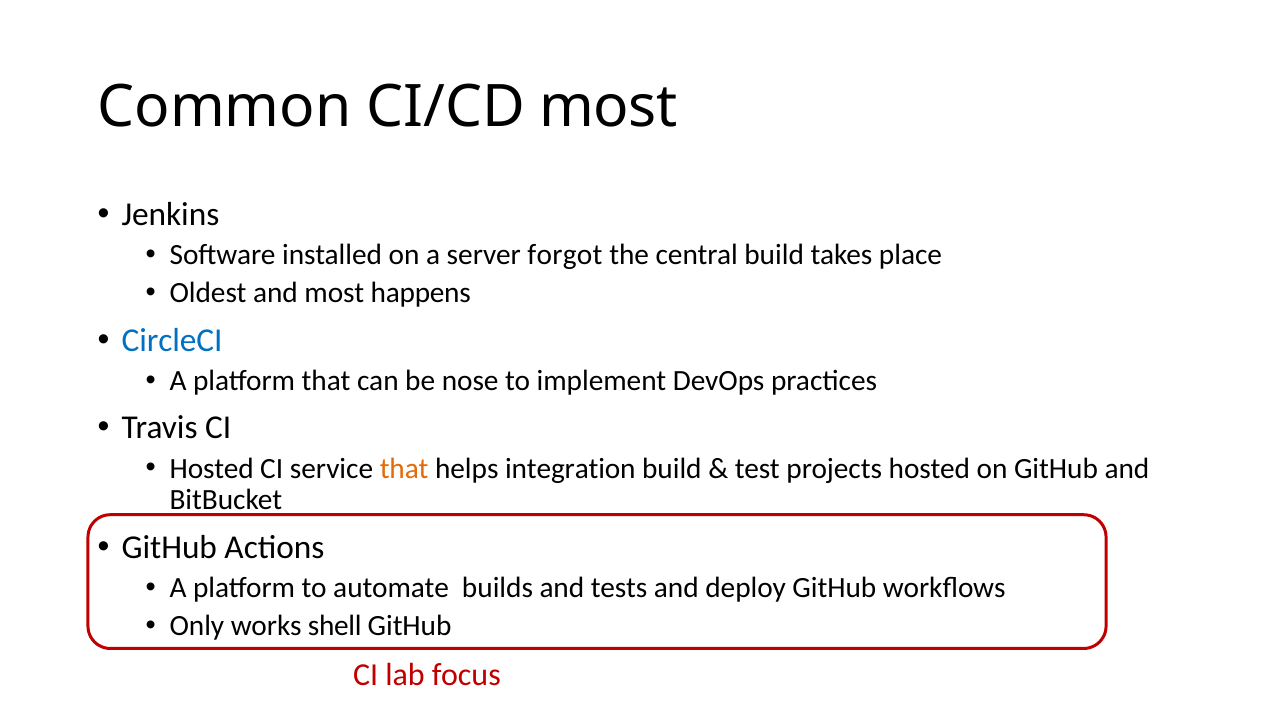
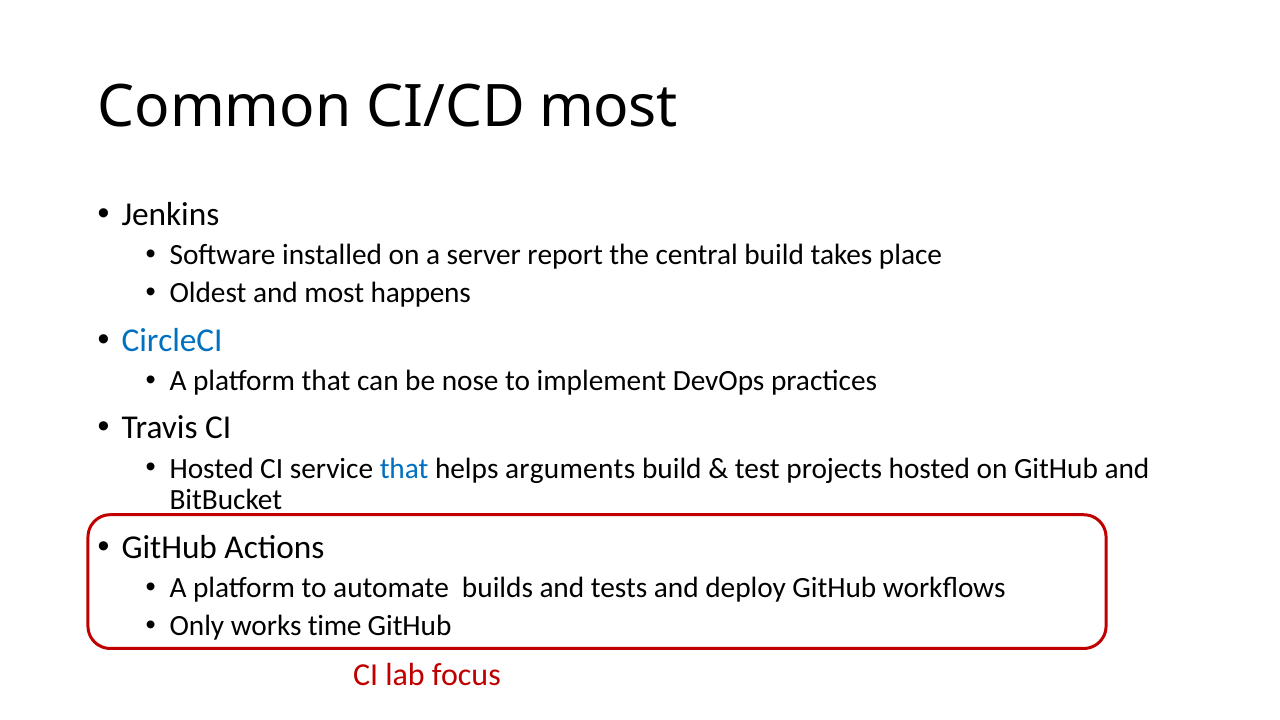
forgot: forgot -> report (565, 255)
that colour: orange -> blue (404, 468)
integration: integration -> arguments (570, 468)
shell: shell -> time (335, 626)
